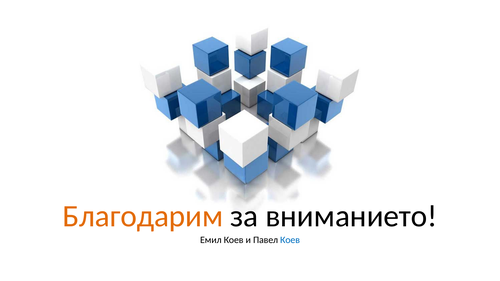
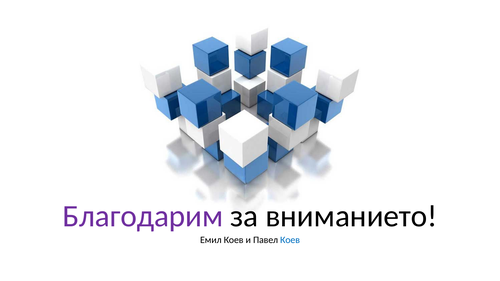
Благодарим colour: orange -> purple (143, 216)
